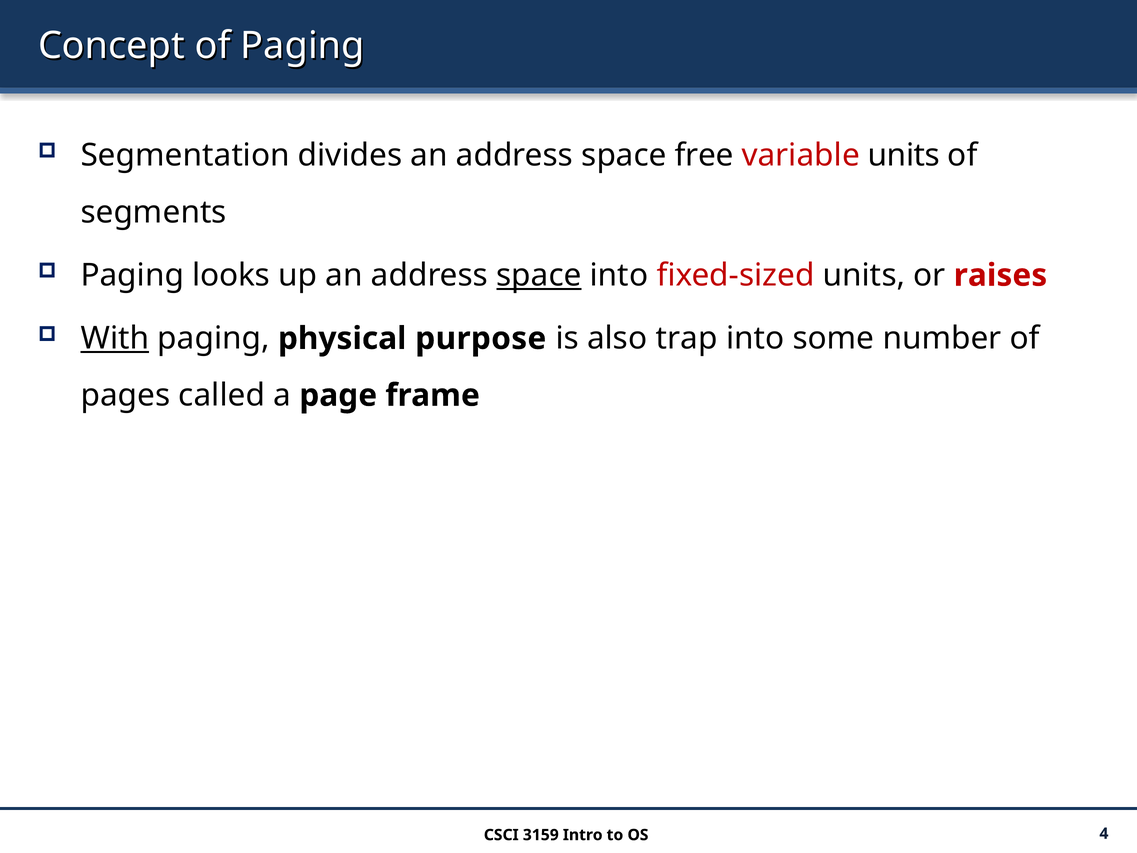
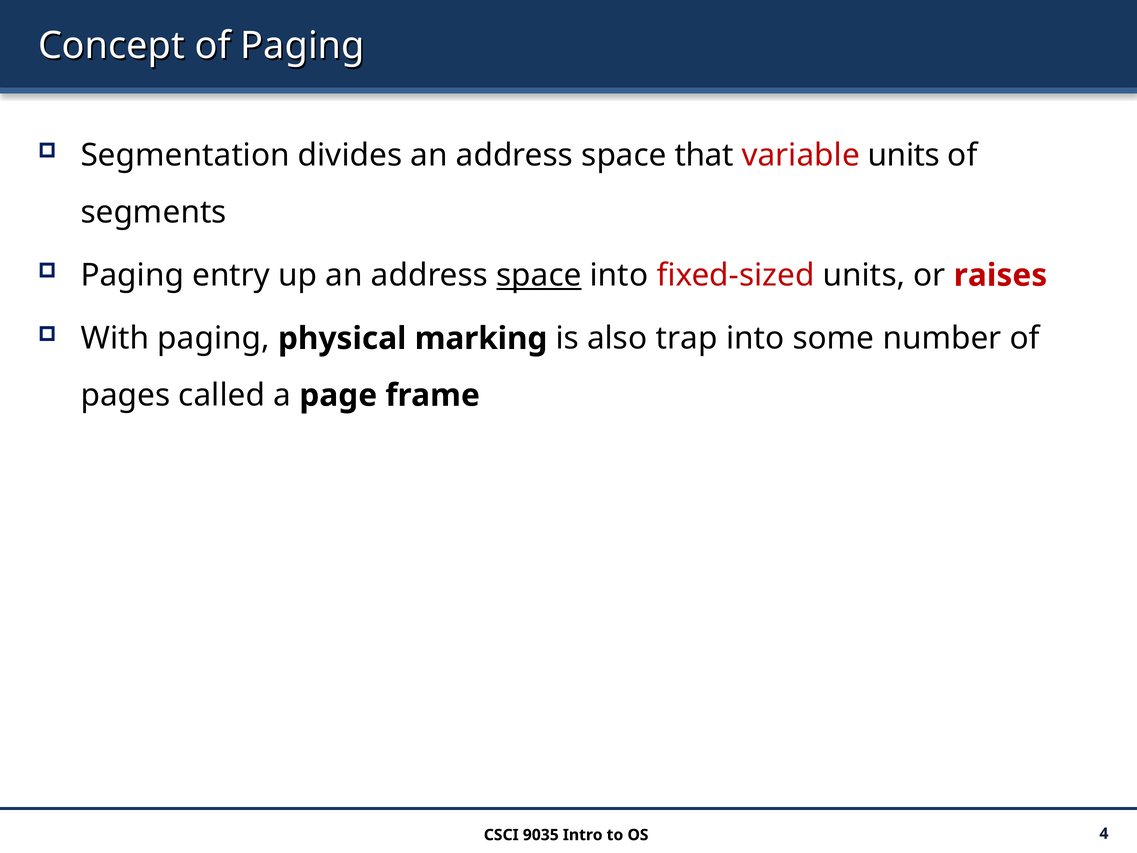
free: free -> that (704, 155)
looks: looks -> entry (231, 275)
With underline: present -> none (115, 338)
purpose: purpose -> marking (481, 338)
3159: 3159 -> 9035 (541, 835)
